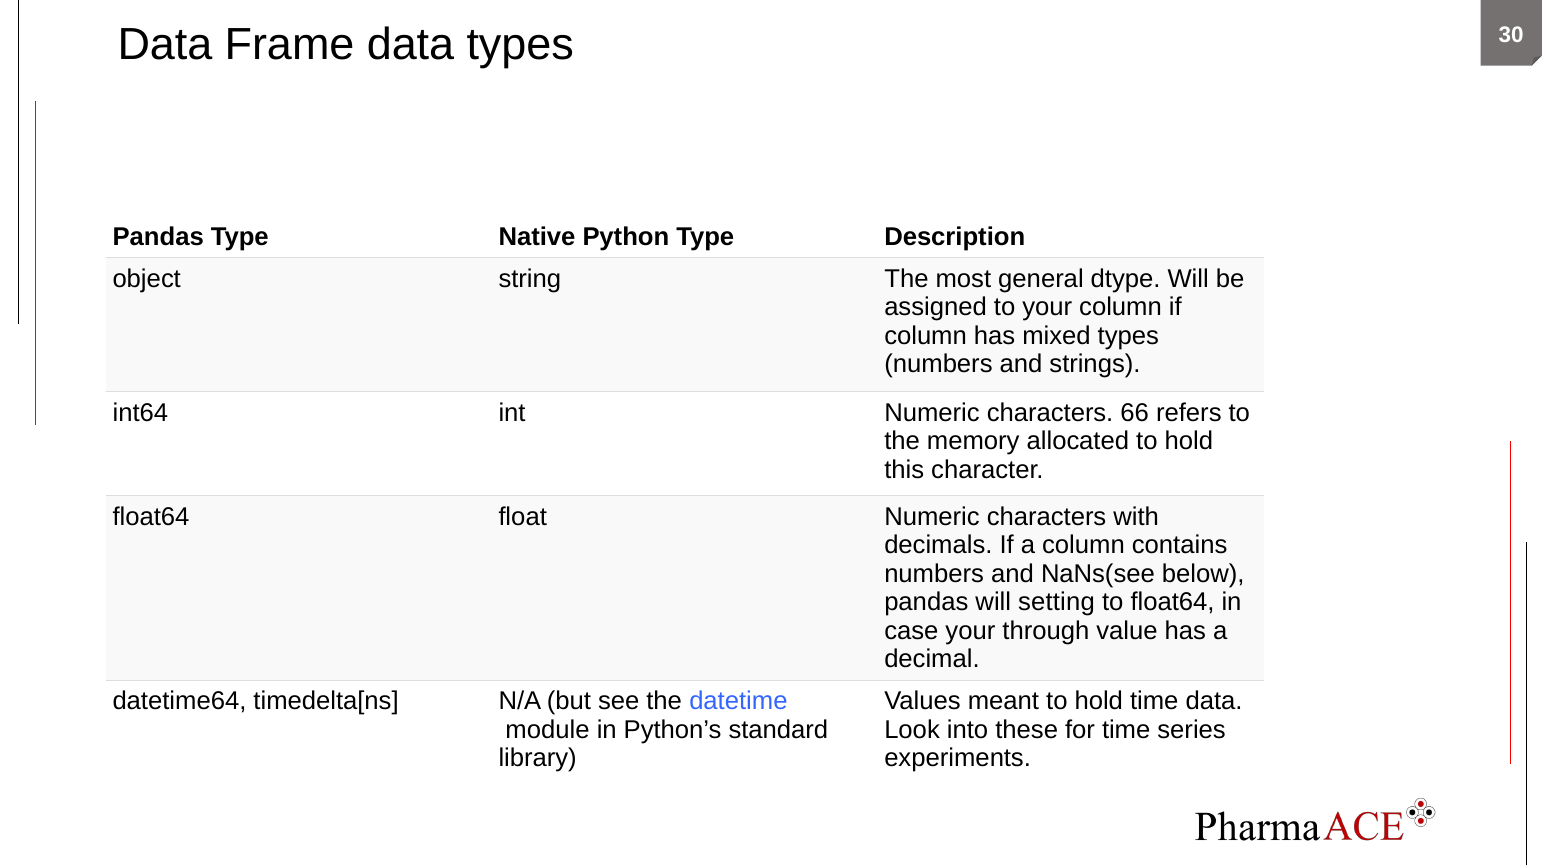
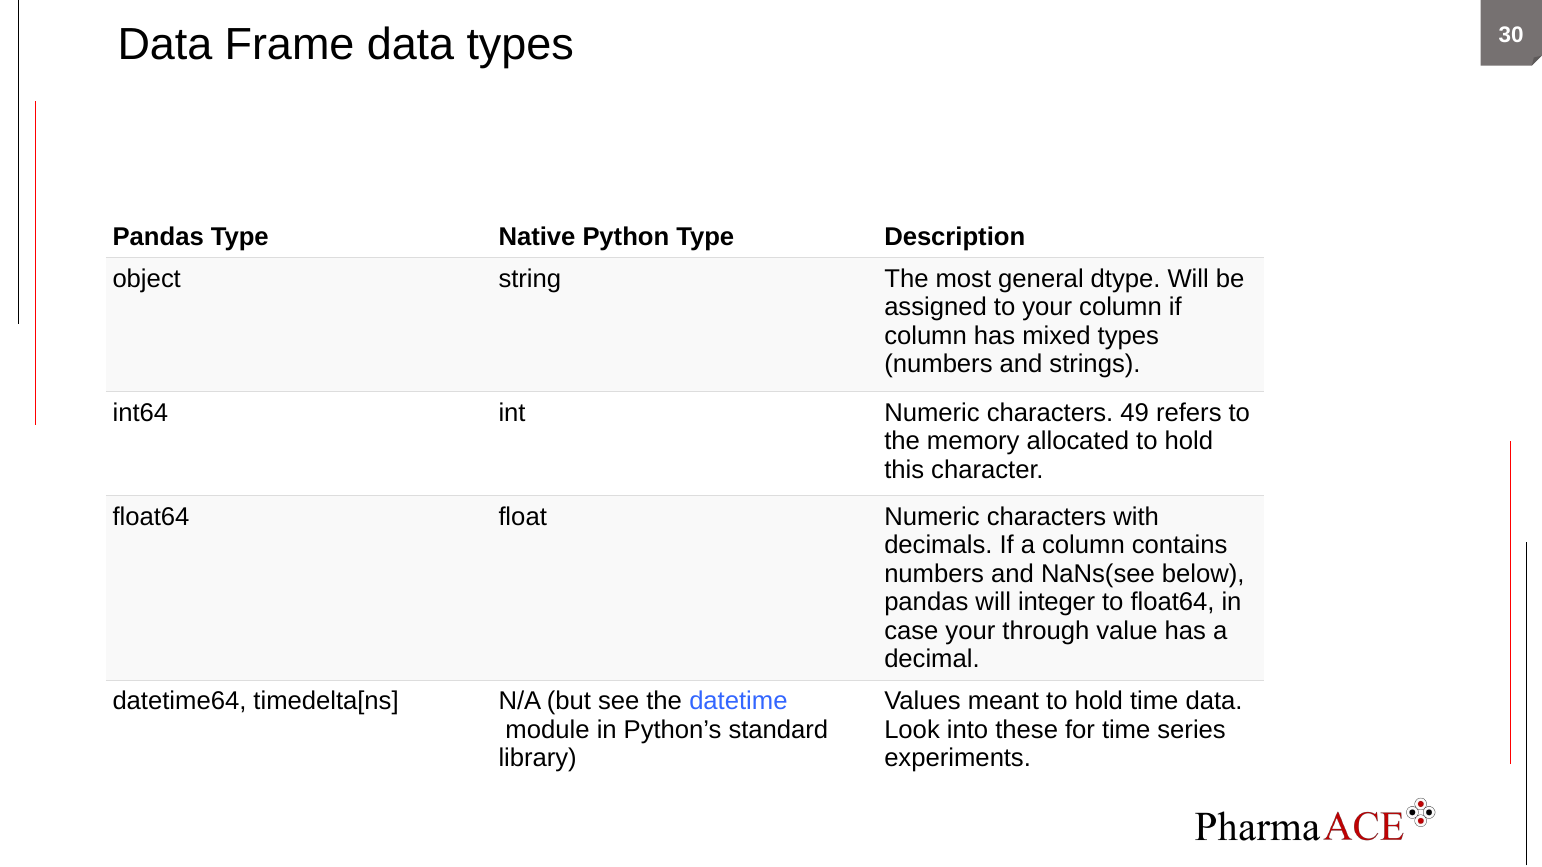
66: 66 -> 49 (1135, 413)
setting: setting -> integer (1057, 603)
